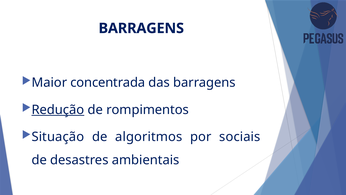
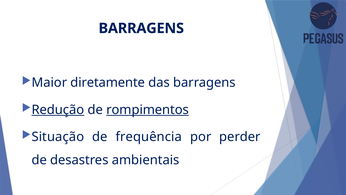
concentrada: concentrada -> diretamente (108, 83)
rompimentos underline: none -> present (148, 109)
algoritmos: algoritmos -> frequência (149, 136)
sociais: sociais -> perder (240, 136)
